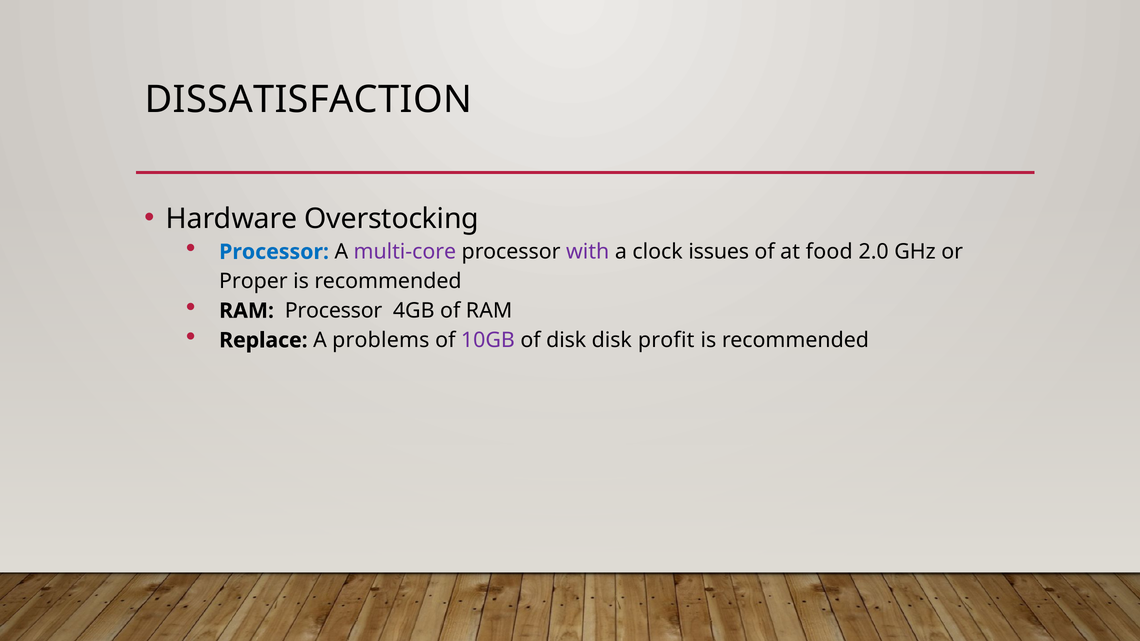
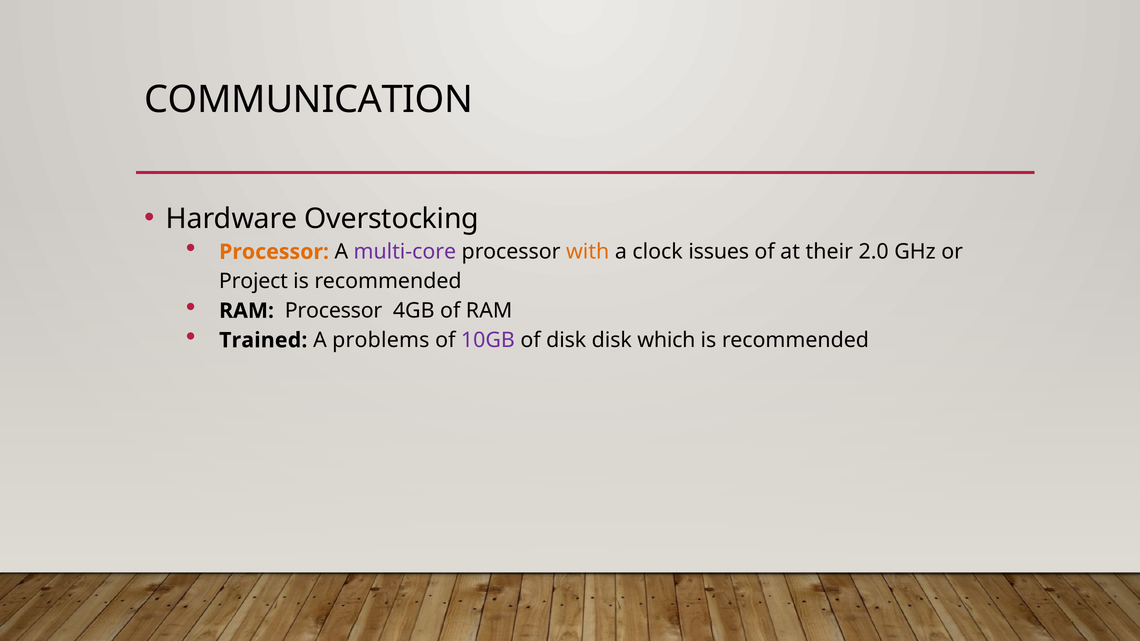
DISSATISFACTION: DISSATISFACTION -> COMMUNICATION (309, 100)
Processor colour: blue -> orange (274, 252)
with colour: purple -> orange (588, 252)
food: food -> their (829, 252)
Proper: Proper -> Project (253, 281)
Replace: Replace -> Trained (263, 340)
profit: profit -> which (666, 340)
